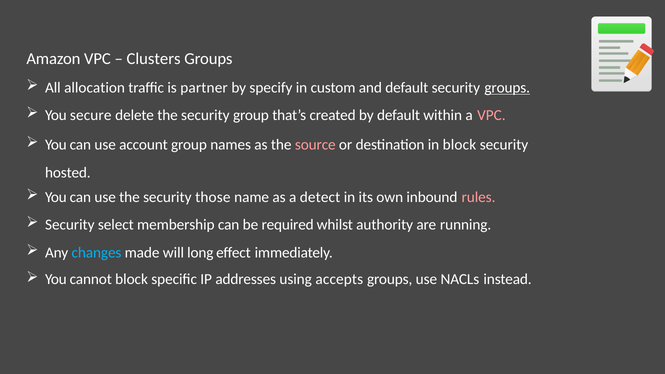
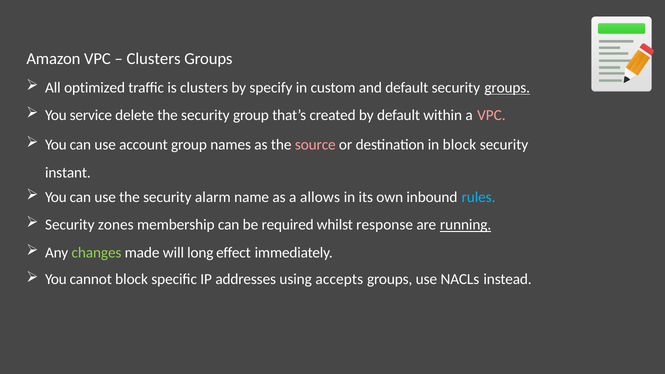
allocation: allocation -> optimized (95, 88)
is partner: partner -> clusters (204, 88)
secure: secure -> service (91, 115)
hosted: hosted -> instant (68, 173)
those: those -> alarm (213, 197)
detect: detect -> allows (320, 197)
rules colour: pink -> light blue (479, 197)
select: select -> zones (116, 225)
authority: authority -> response (385, 225)
running underline: none -> present (466, 225)
changes colour: light blue -> light green (97, 253)
